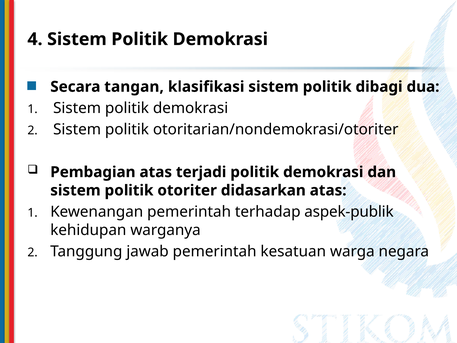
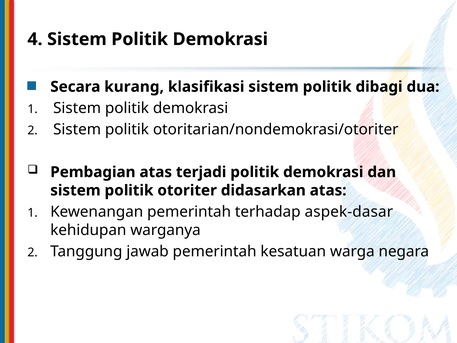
tangan: tangan -> kurang (134, 87)
aspek-publik: aspek-publik -> aspek-dasar (349, 212)
